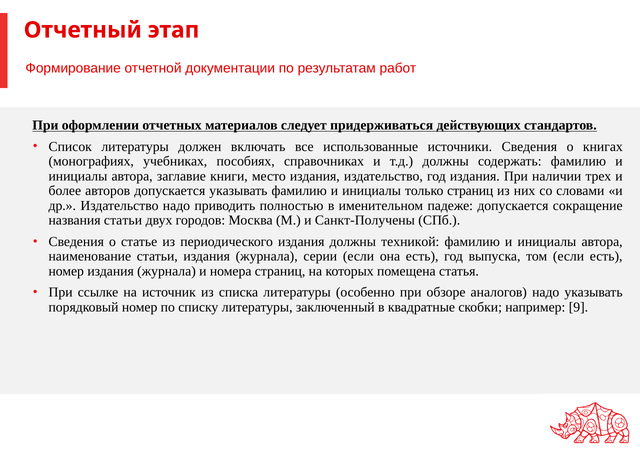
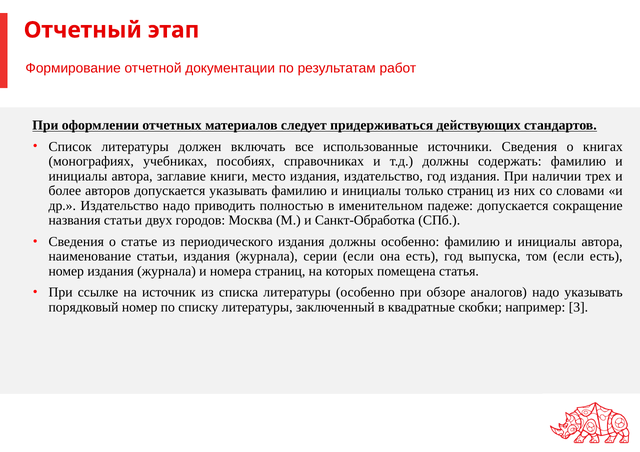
Санкт-Получены: Санкт-Получены -> Санкт-Обработка (365, 221)
должны техникой: техникой -> особенно (410, 242)
9: 9 -> 3 (578, 308)
